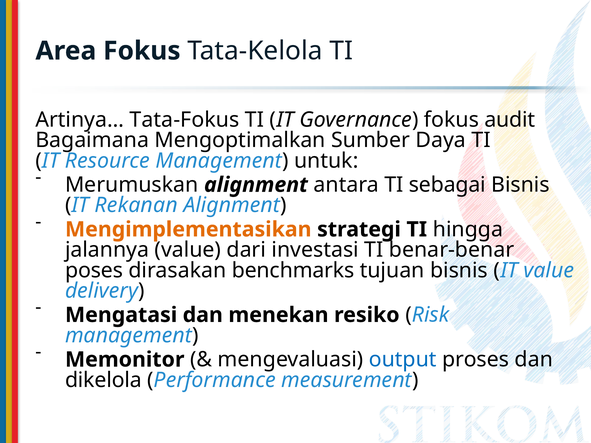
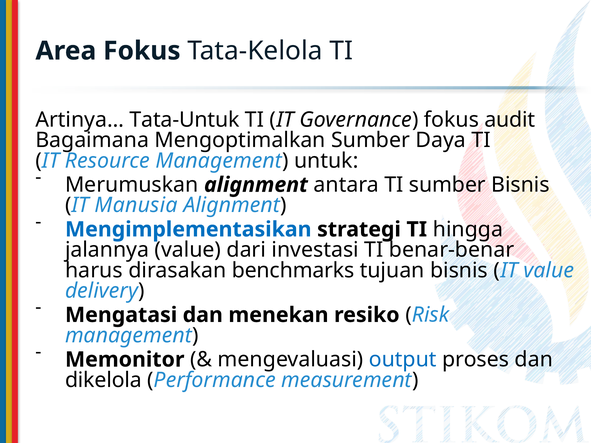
Tata-Fokus: Tata-Fokus -> Tata-Untuk (185, 120)
TI sebagai: sebagai -> sumber (447, 185)
Rekanan: Rekanan -> Manusia (136, 205)
Mengimplementasikan colour: orange -> blue (188, 230)
poses: poses -> harus (94, 270)
